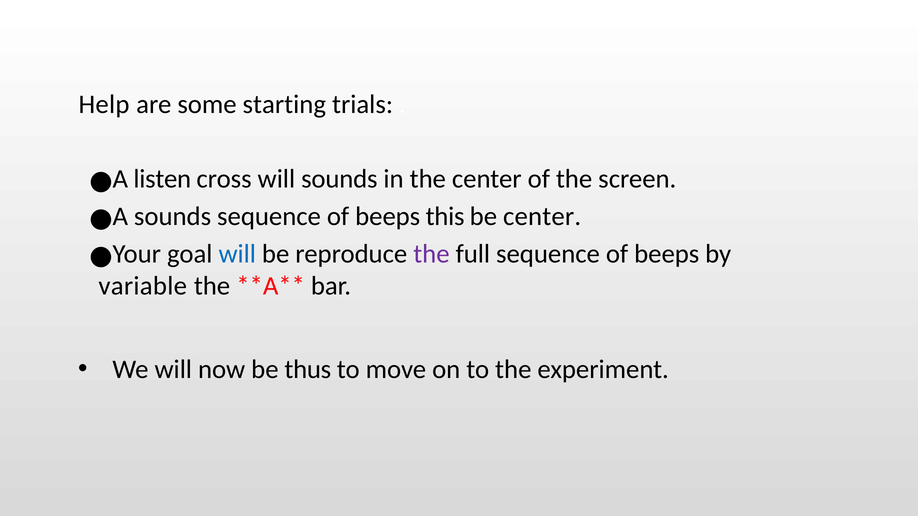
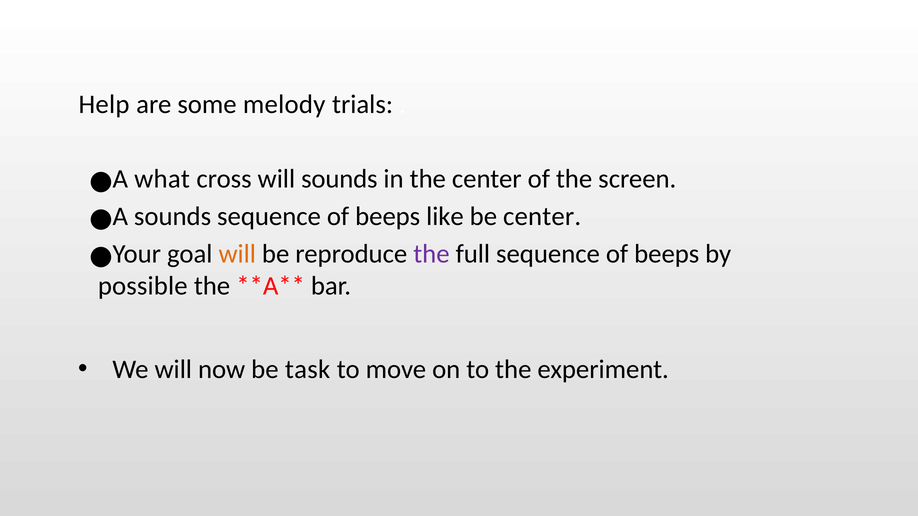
starting: starting -> melody (284, 104)
listen: listen -> what (162, 179)
this: this -> like (445, 216)
will colour: blue -> orange (237, 254)
variable: variable -> possible (143, 286)
thus: thus -> task (308, 370)
